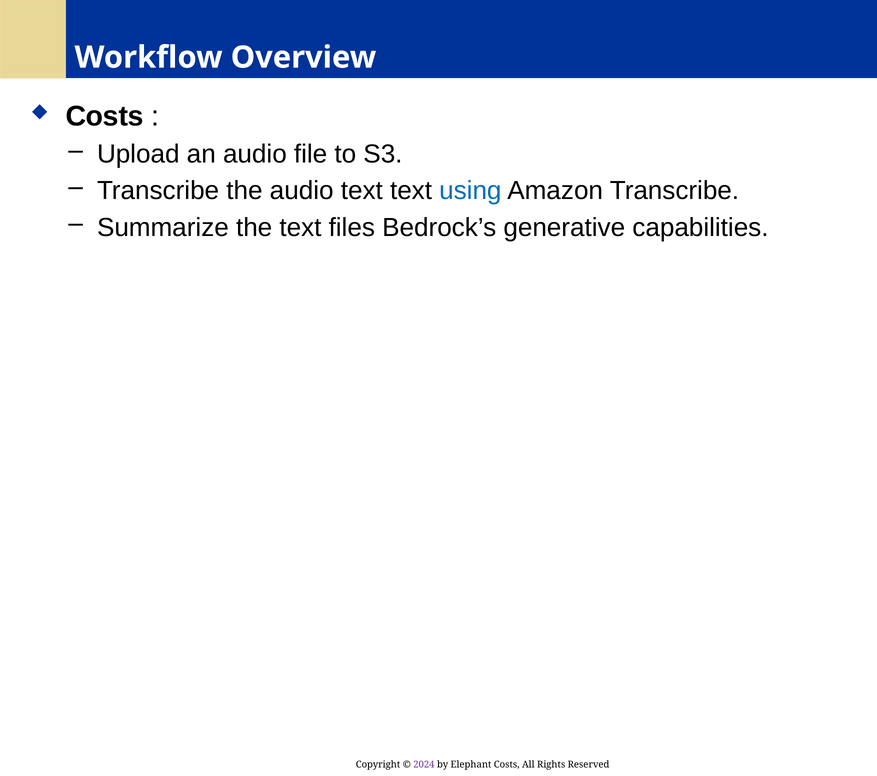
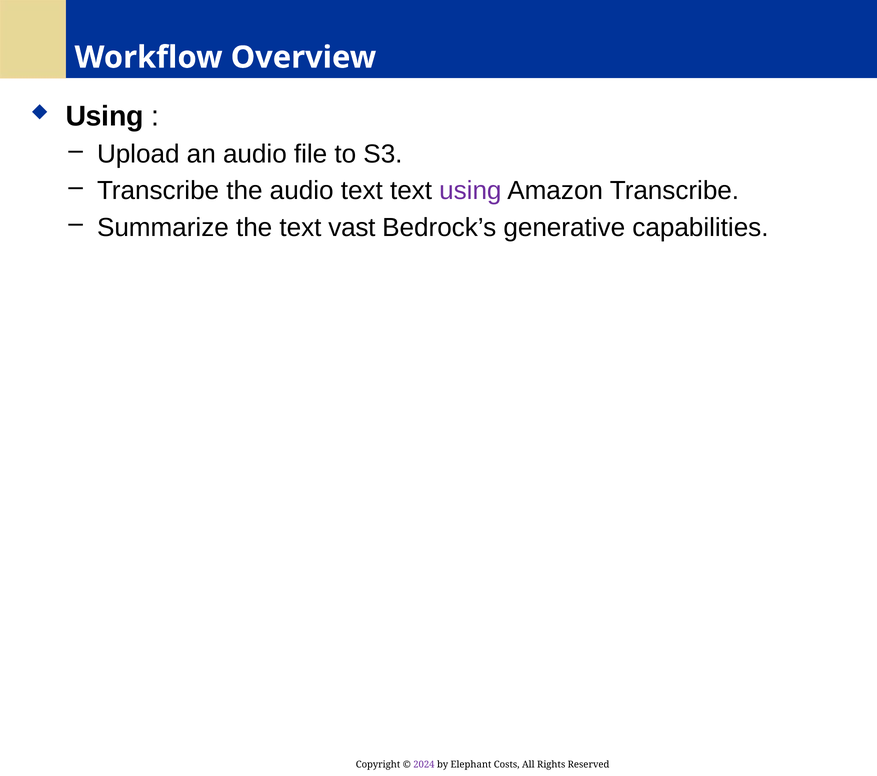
Costs: Costs -> Using (105, 117)
using colour: blue -> purple (470, 191)
files: files -> vast (352, 228)
